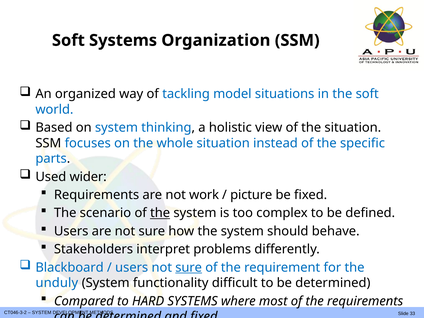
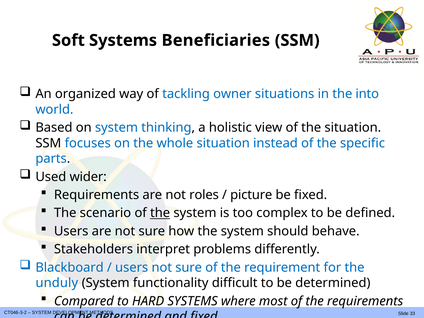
Organization: Organization -> Beneficiaries (216, 40)
model: model -> owner (232, 94)
the soft: soft -> into (367, 94)
work: work -> roles (204, 195)
sure underline: present -> none (189, 267)
